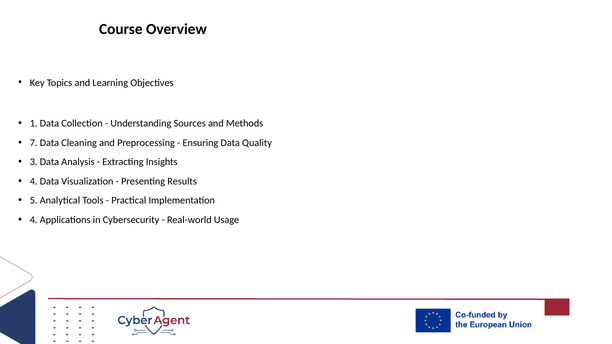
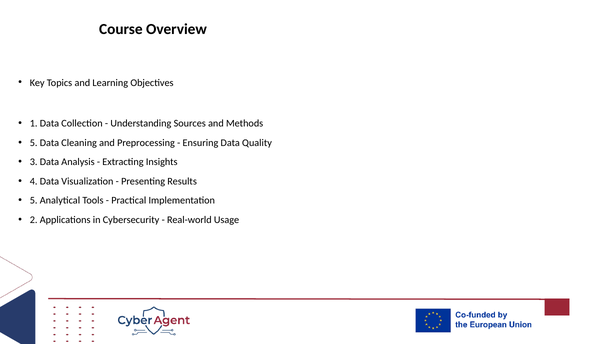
7: 7 -> 5 (34, 143)
4: 4 -> 2 (34, 220)
